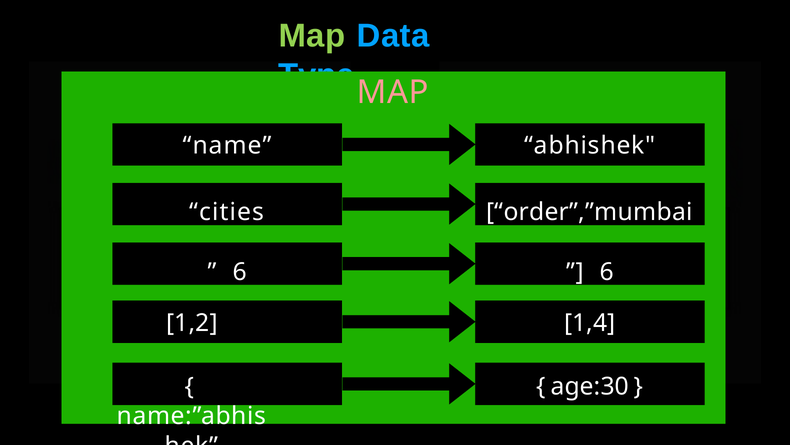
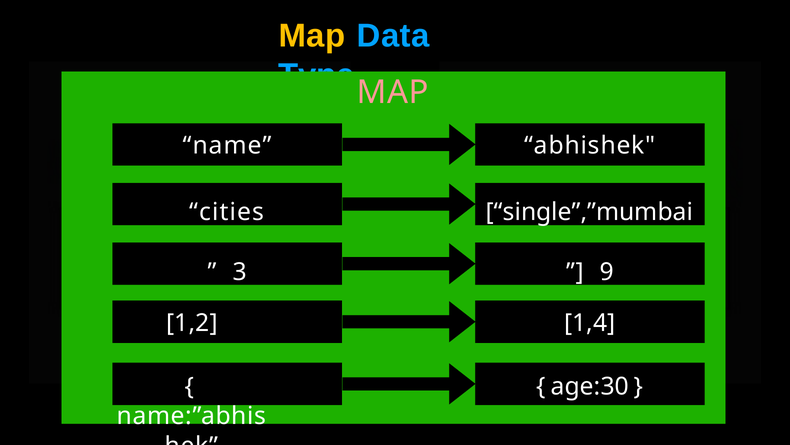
Map colour: light green -> yellow (312, 36)
order”,”mumbai: order”,”mumbai -> single”,”mumbai (589, 212)
6: 6 -> 3 (240, 272)
6: 6 -> 9 (607, 272)
